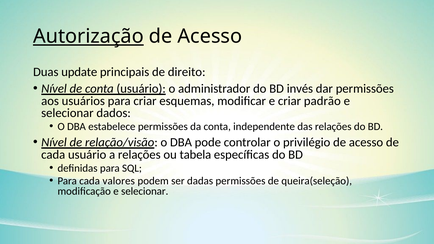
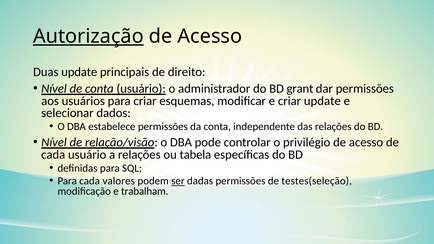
invés: invés -> grant (300, 89)
criar padrão: padrão -> update (322, 101)
ser underline: none -> present (178, 181)
queira(seleção: queira(seleção -> testes(seleção (317, 181)
modificação e selecionar: selecionar -> trabalham (145, 191)
